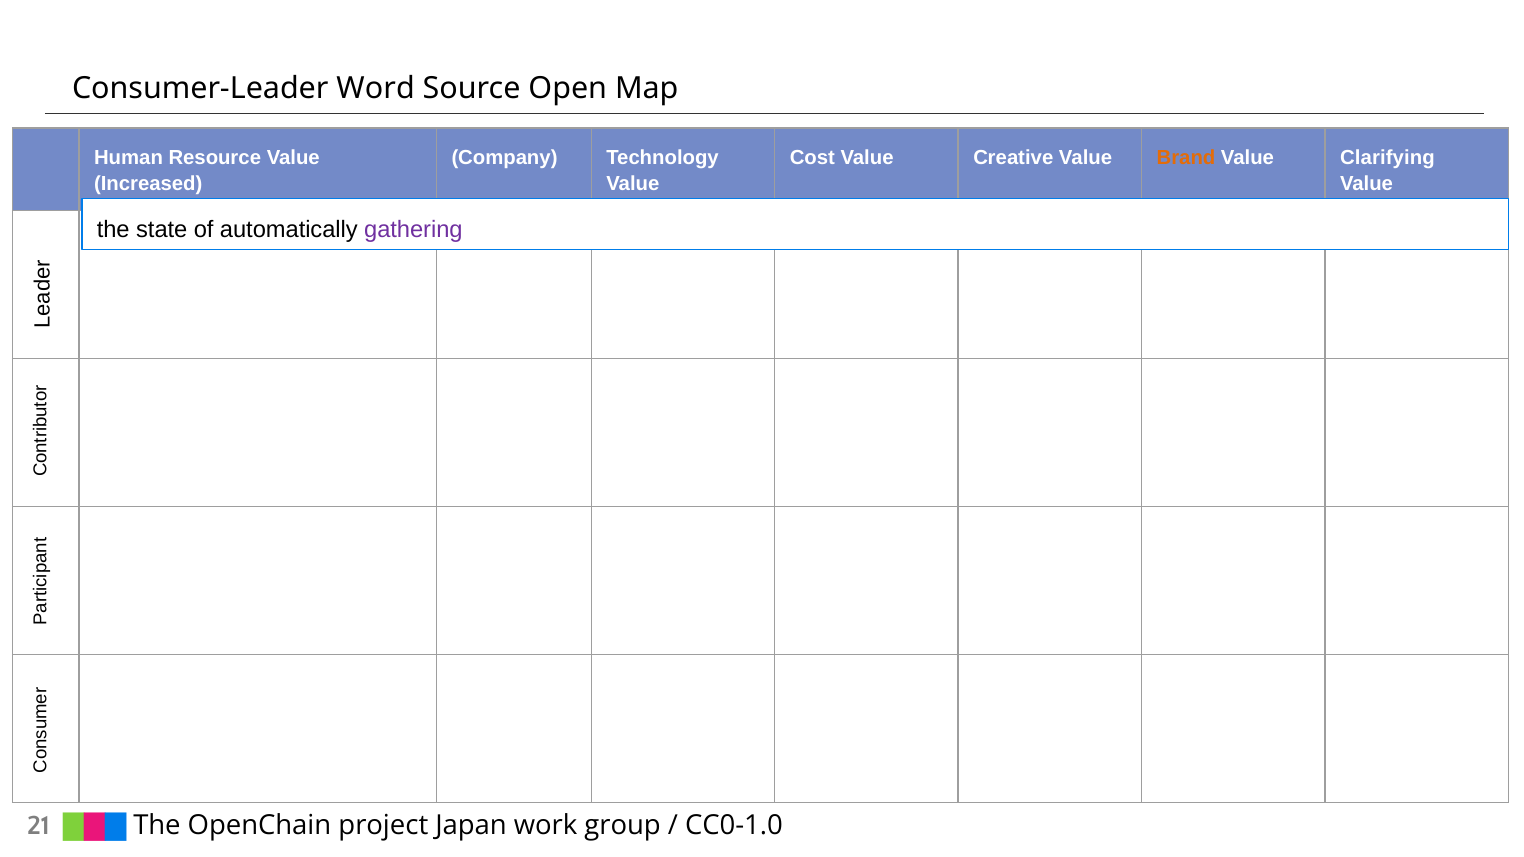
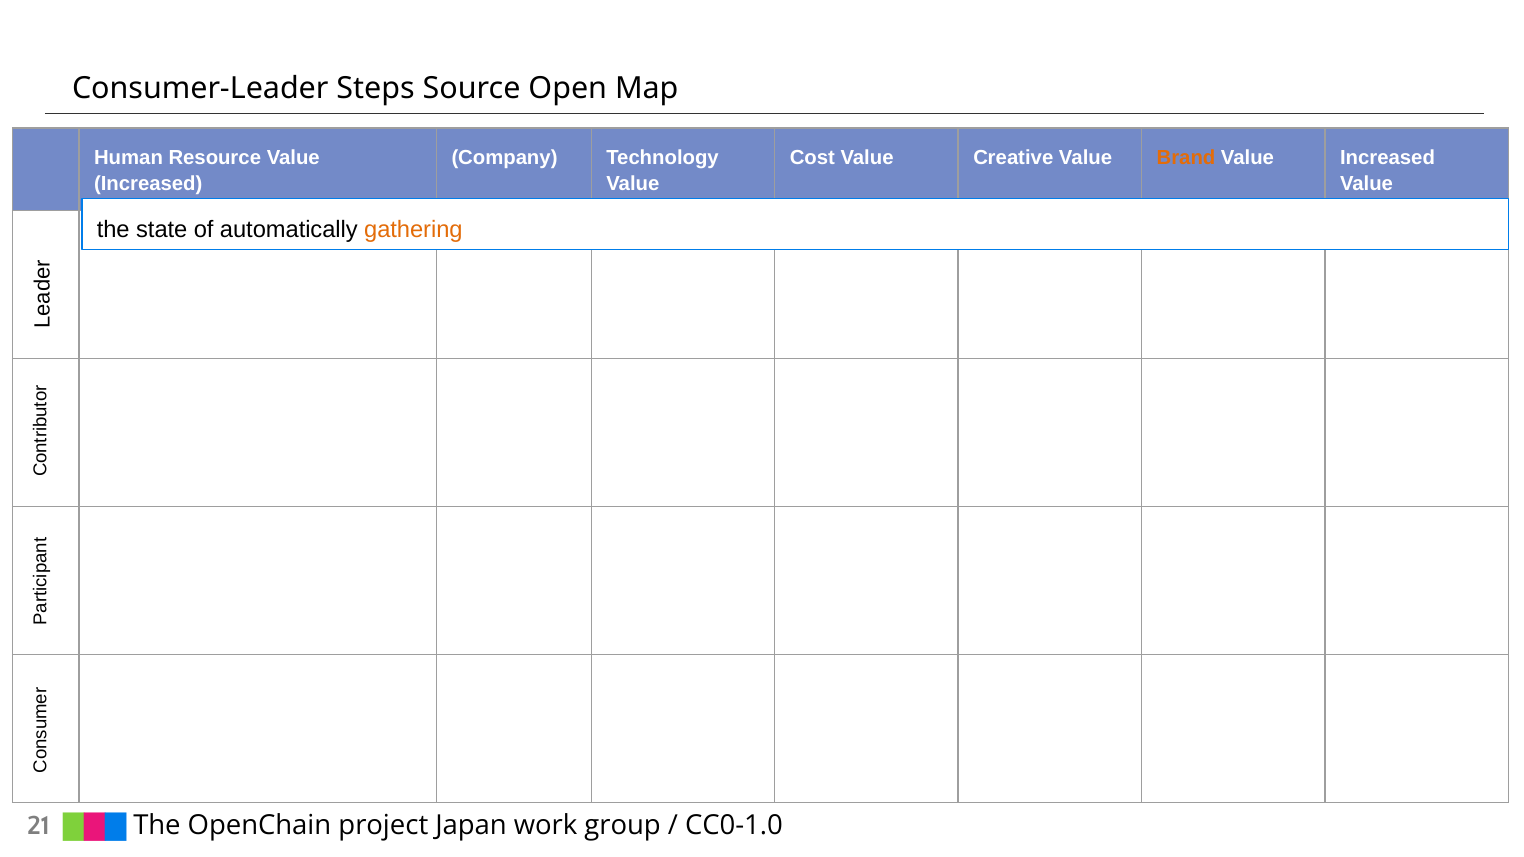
Word: Word -> Steps (376, 89)
Clarifying: Clarifying -> Increased (1388, 158)
gathering colour: purple -> orange (413, 230)
